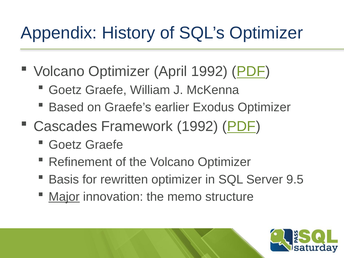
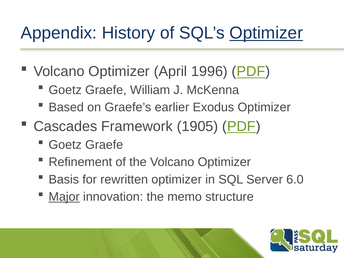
Optimizer underline: none -> present (266, 33)
April 1992: 1992 -> 1996 (209, 72)
Framework 1992: 1992 -> 1905 (198, 126)
9.5: 9.5 -> 6.0 (295, 179)
